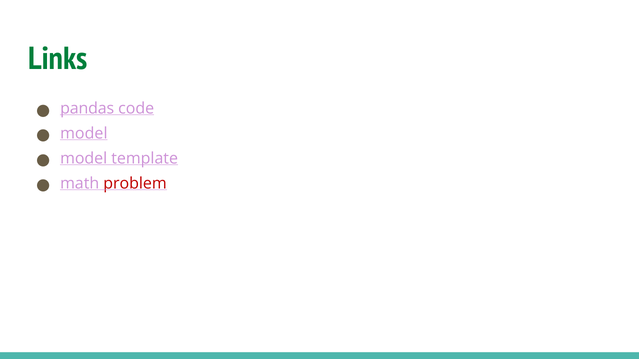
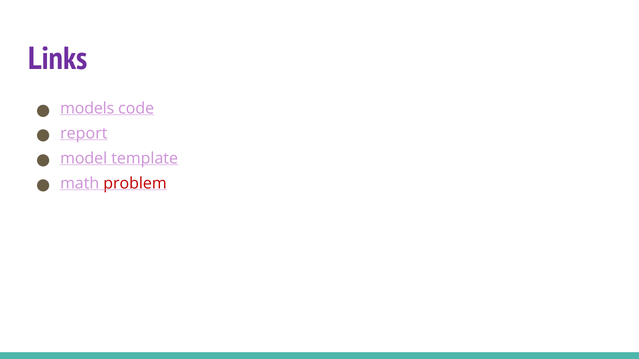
Links colour: green -> purple (58, 59)
pandas: pandas -> models (87, 109)
model: model -> report (84, 134)
